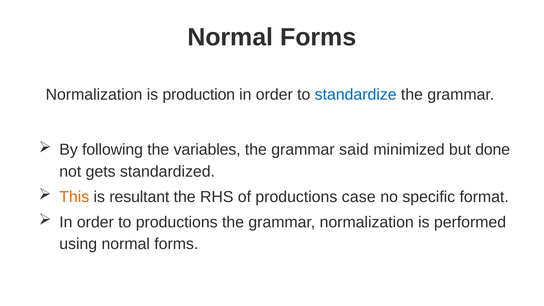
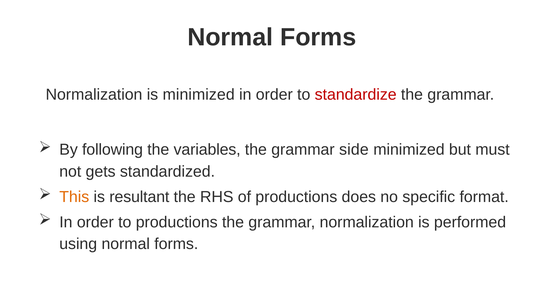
is production: production -> minimized (199, 94)
standardize colour: blue -> red (356, 94)
said: said -> side (354, 150)
done: done -> must (493, 150)
case: case -> does (359, 197)
